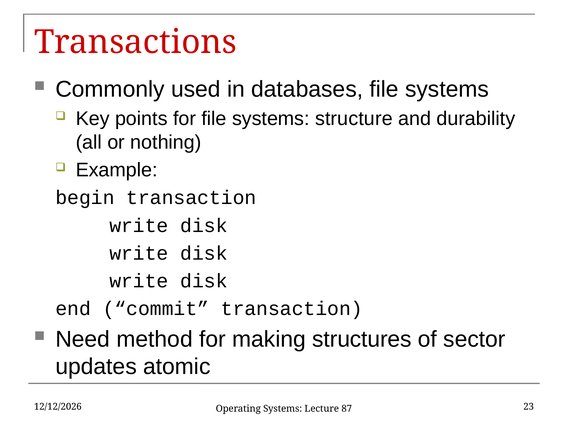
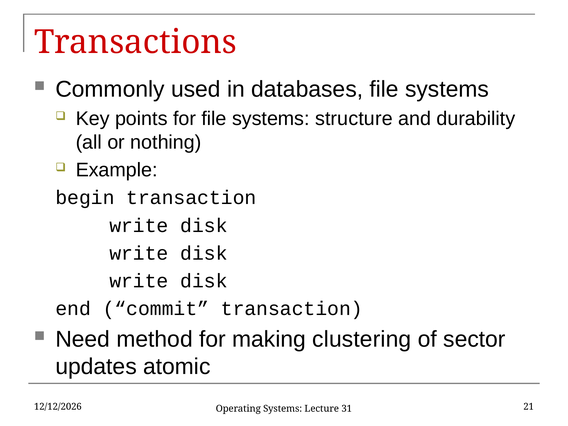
structures: structures -> clustering (362, 339)
23: 23 -> 21 (529, 407)
87: 87 -> 31 (347, 409)
